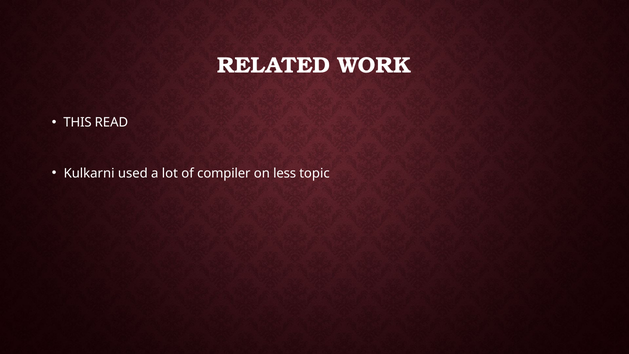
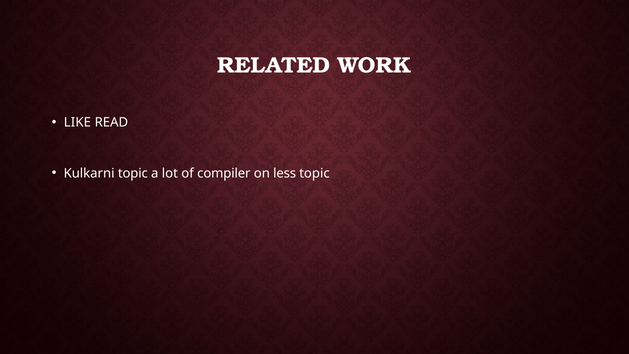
THIS: THIS -> LIKE (77, 122)
Kulkarni used: used -> topic (133, 173)
